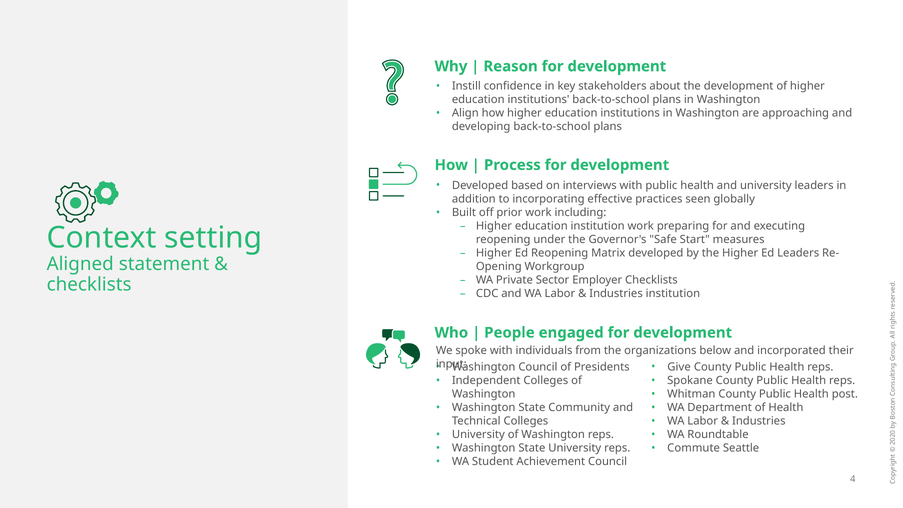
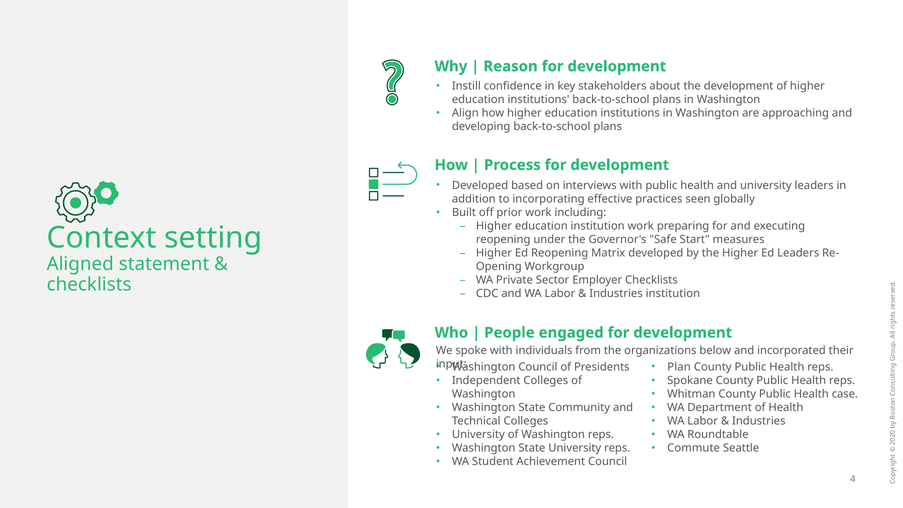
Give: Give -> Plan (679, 367)
post: post -> case (845, 394)
